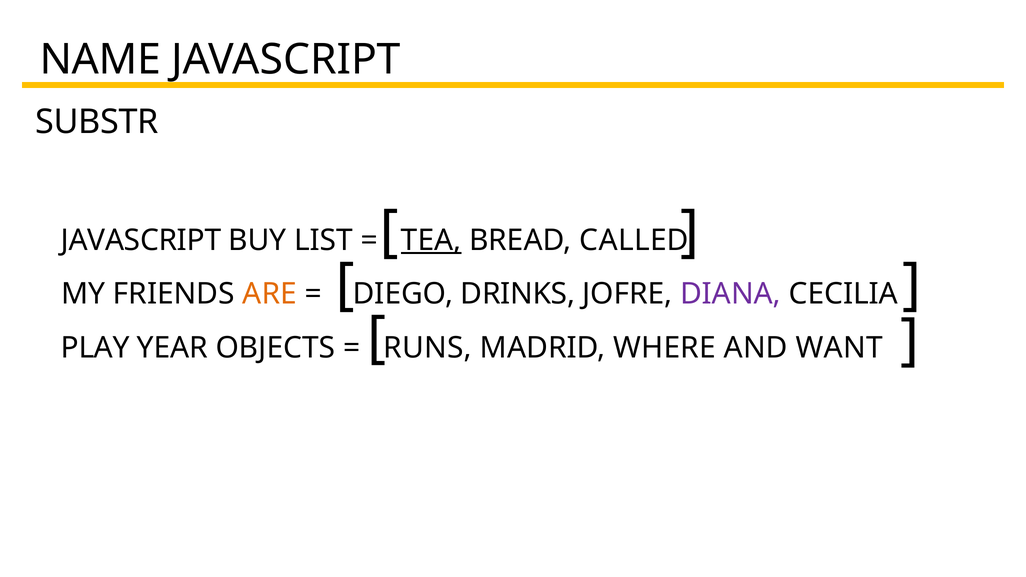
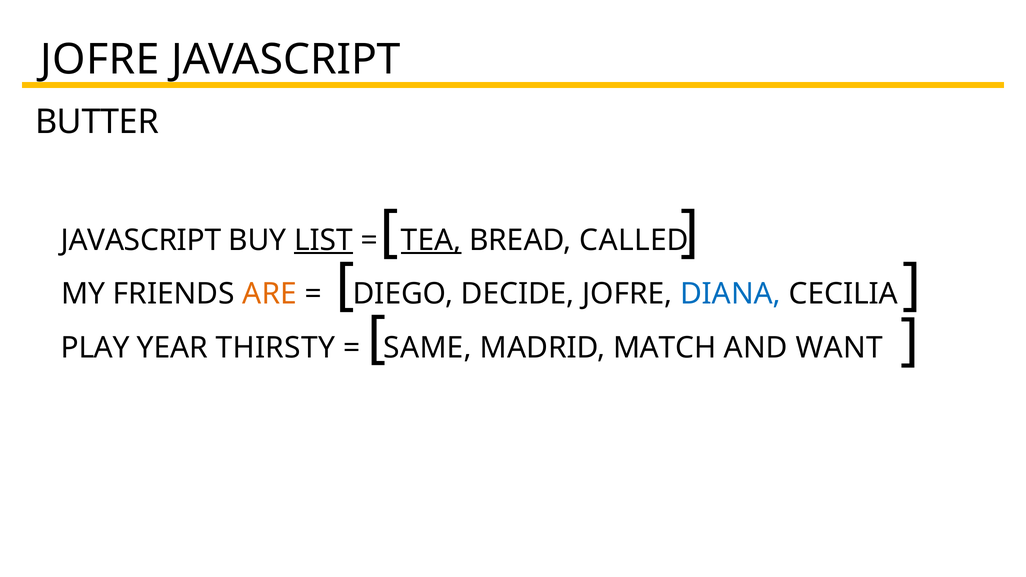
NAME: NAME -> JOFRE (100, 60)
SUBSTR: SUBSTR -> BUTTER (97, 122)
LIST underline: none -> present (324, 240)
DRINKS: DRINKS -> DECIDE (518, 294)
DIANA colour: purple -> blue (730, 294)
OBJECTS: OBJECTS -> THIRSTY (275, 348)
RUNS: RUNS -> SAME (428, 348)
WHERE: WHERE -> MATCH (665, 348)
